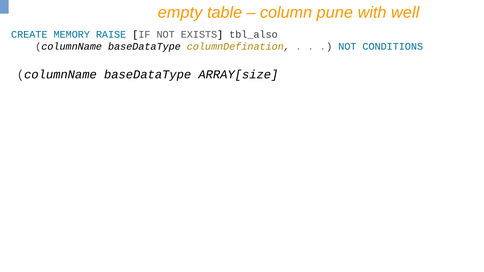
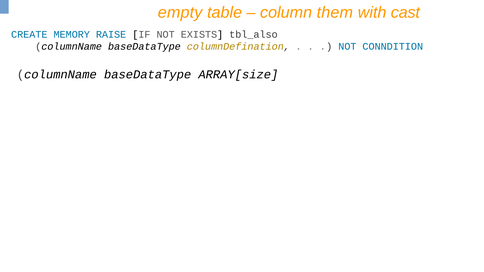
pune: pune -> them (335, 13)
well: well -> cast (405, 13)
CONDITIONS: CONDITIONS -> CONNDITION (393, 47)
